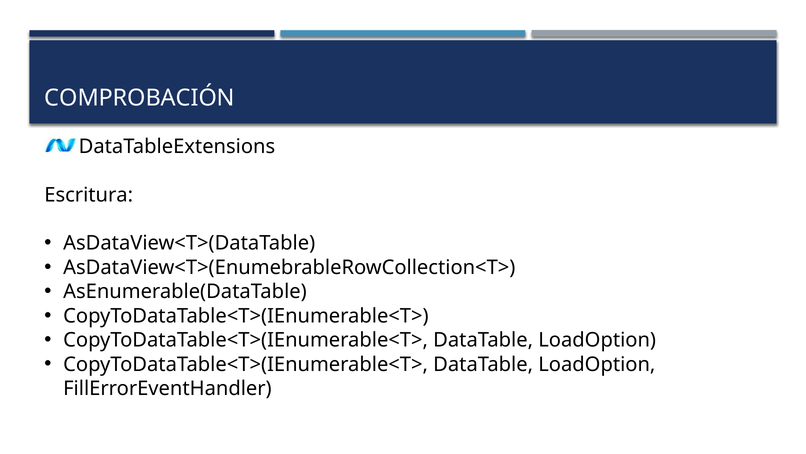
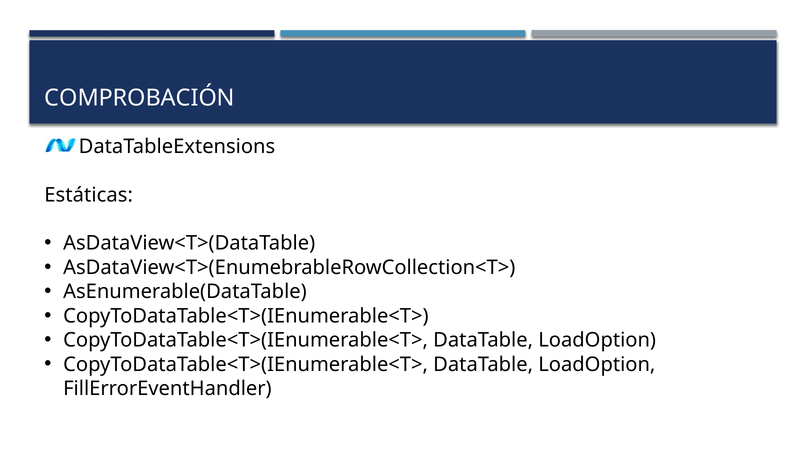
Escritura: Escritura -> Estáticas (89, 195)
